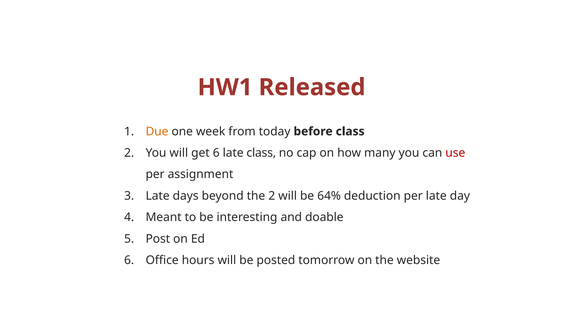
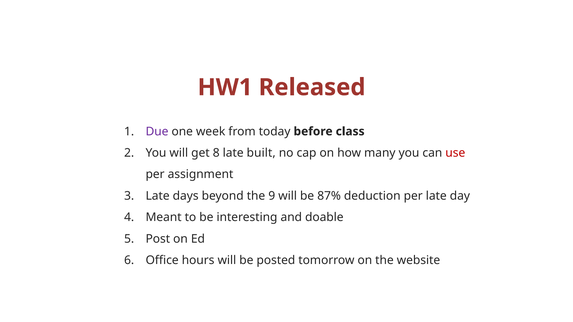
Due colour: orange -> purple (157, 132)
get 6: 6 -> 8 (216, 153)
late class: class -> built (261, 153)
the 2: 2 -> 9 (272, 196)
64%: 64% -> 87% (329, 196)
